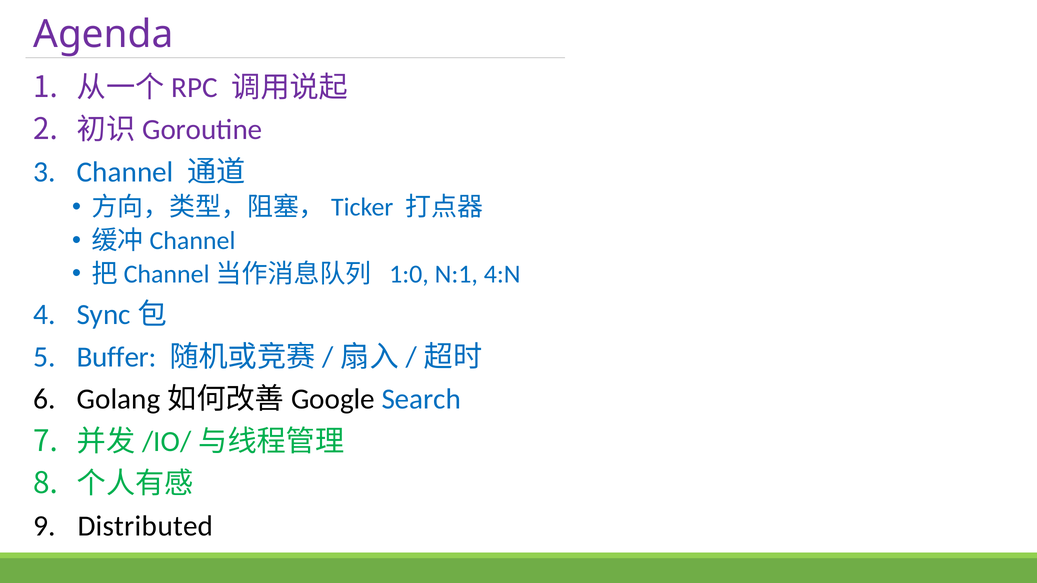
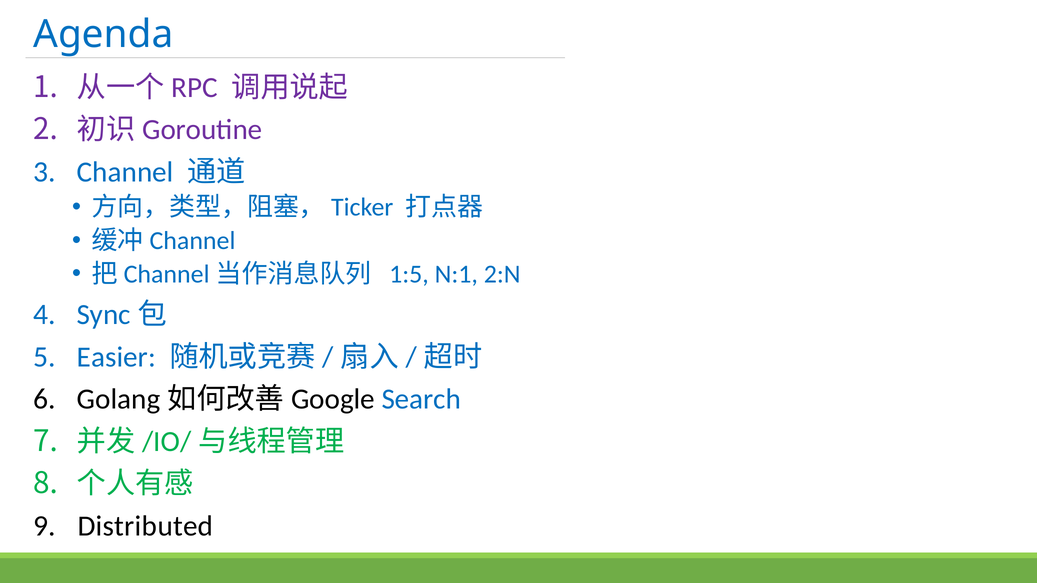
Agenda colour: purple -> blue (103, 35)
1:0: 1:0 -> 1:5 (409, 274)
4:N: 4:N -> 2:N (502, 274)
Buffer: Buffer -> Easier (116, 357)
